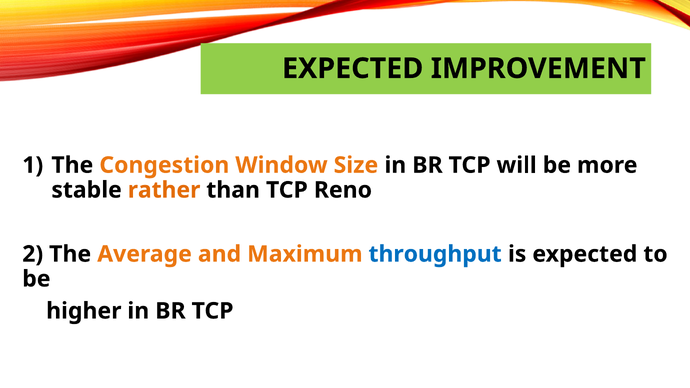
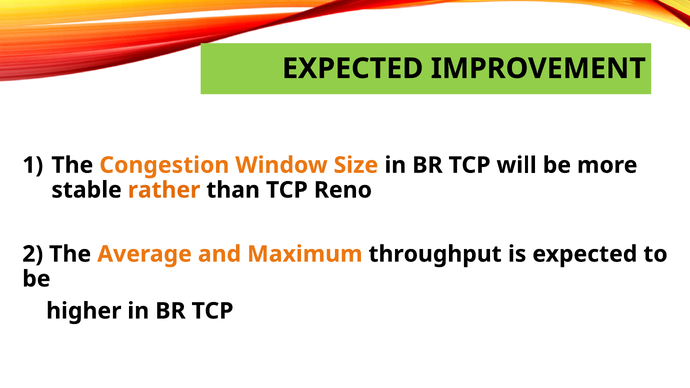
throughput colour: blue -> black (435, 254)
